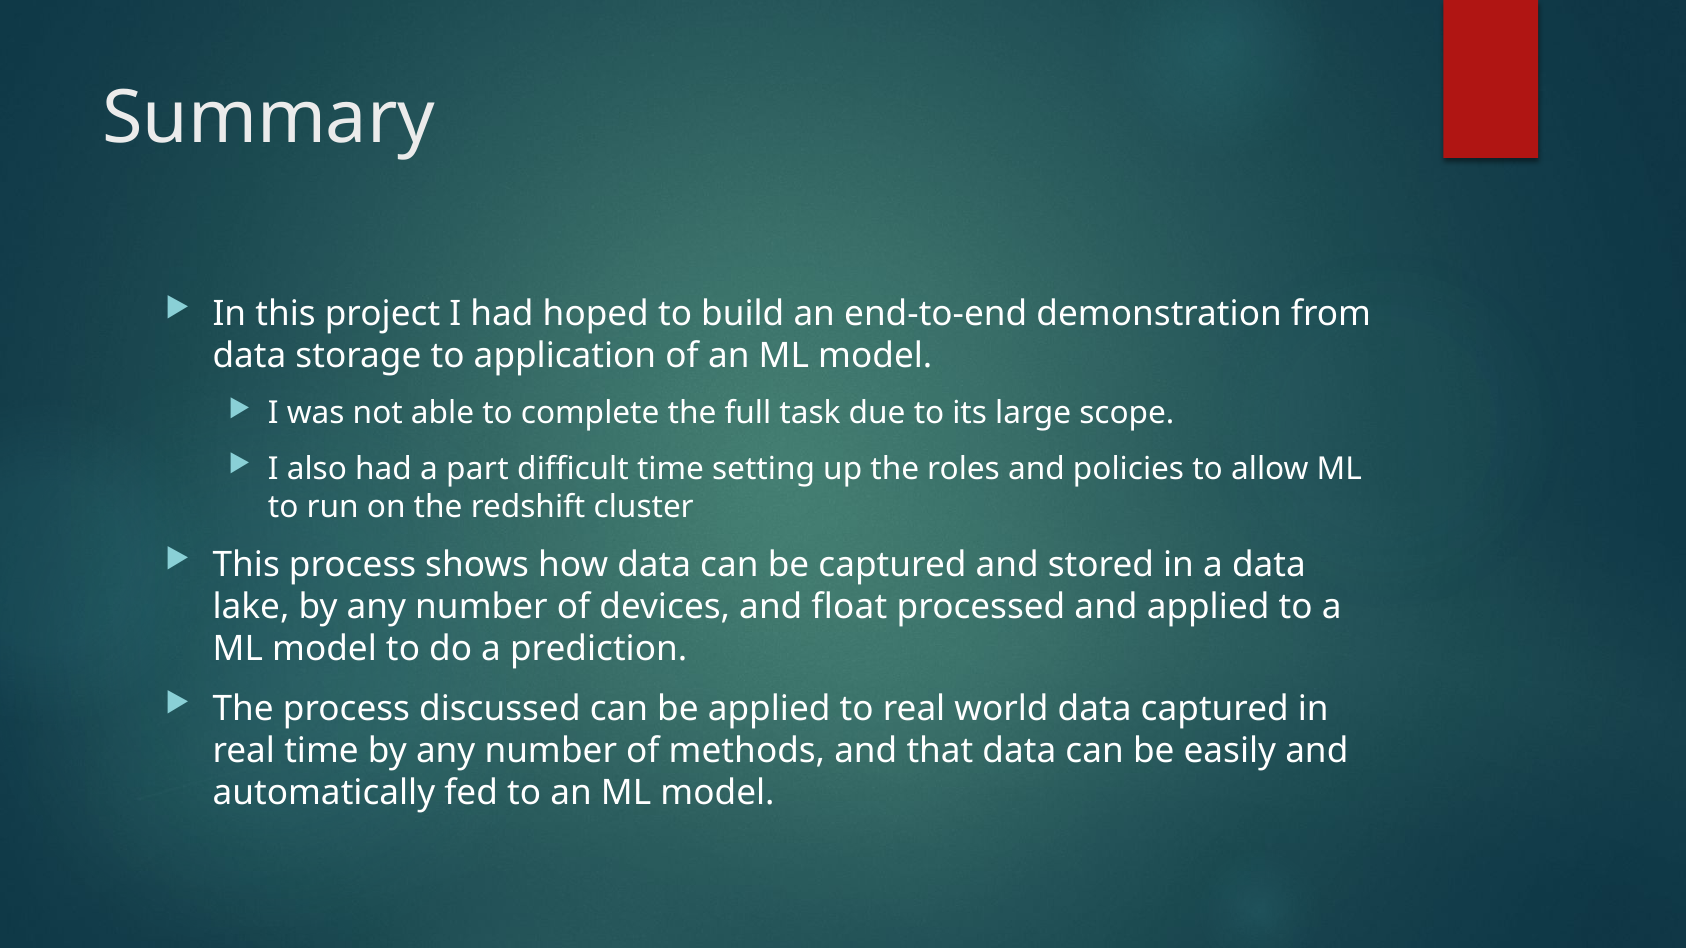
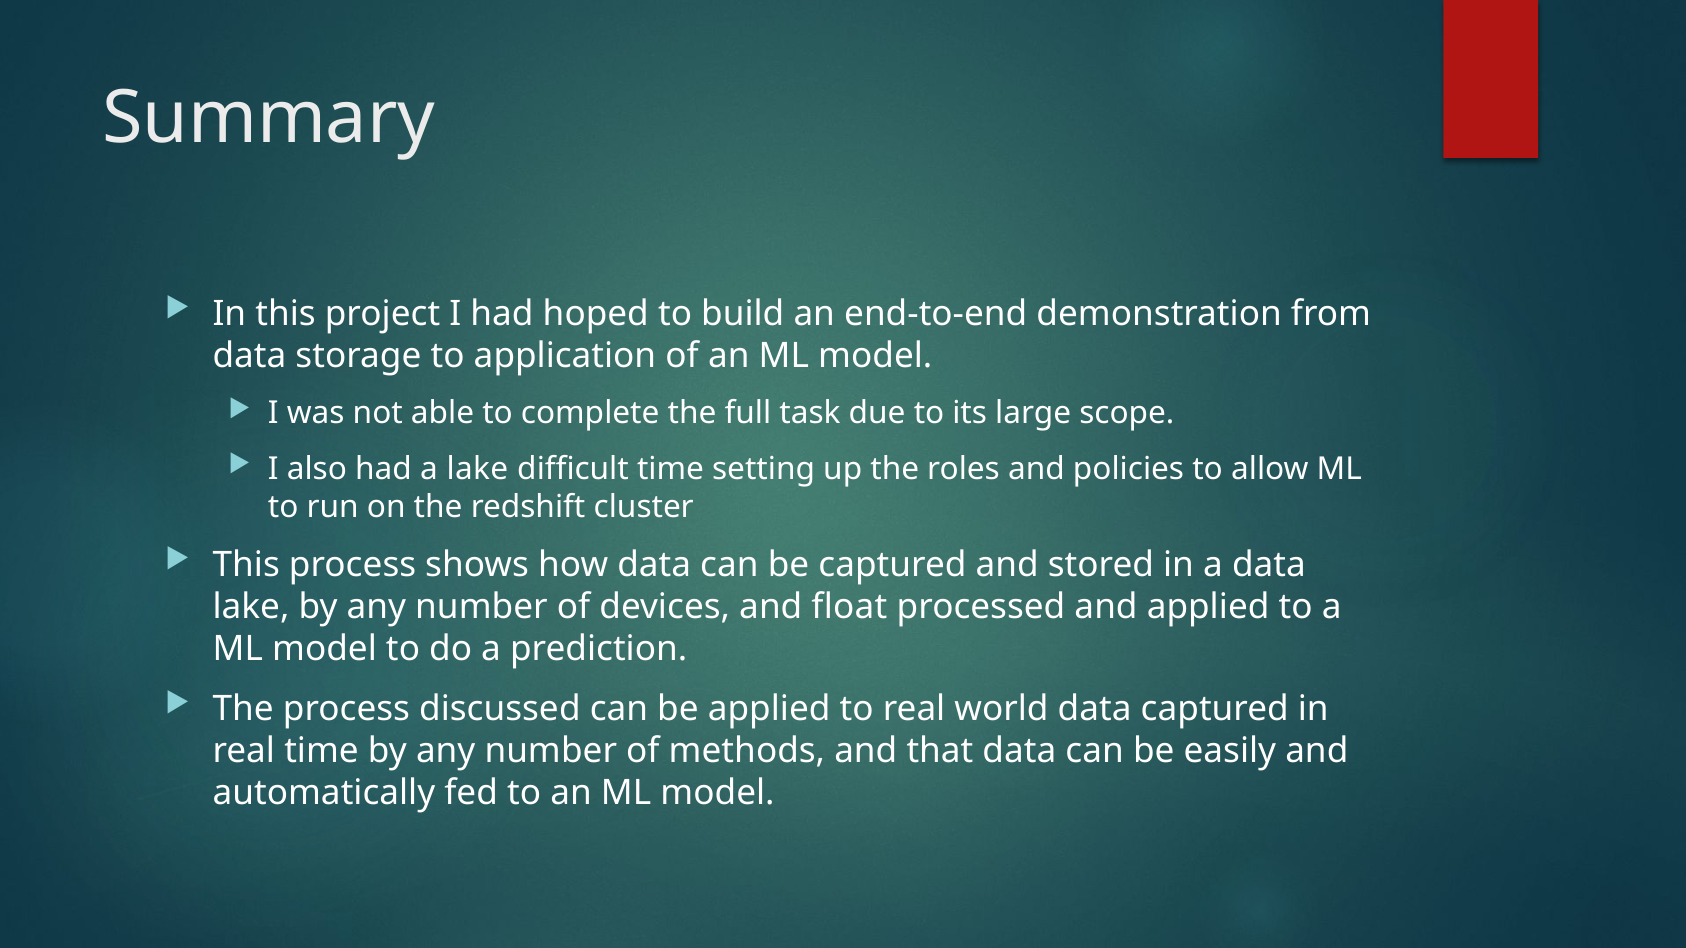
a part: part -> lake (477, 469)
